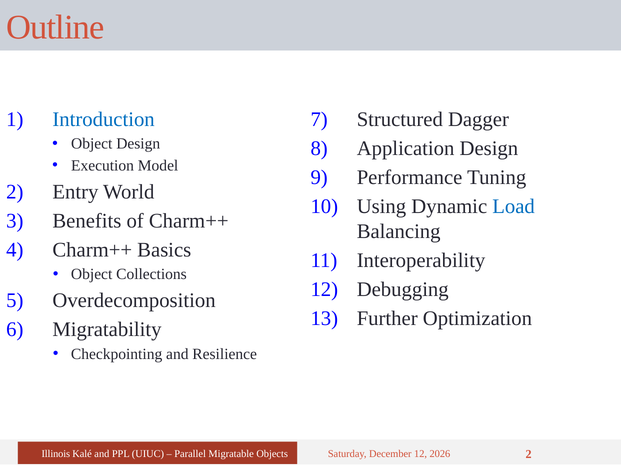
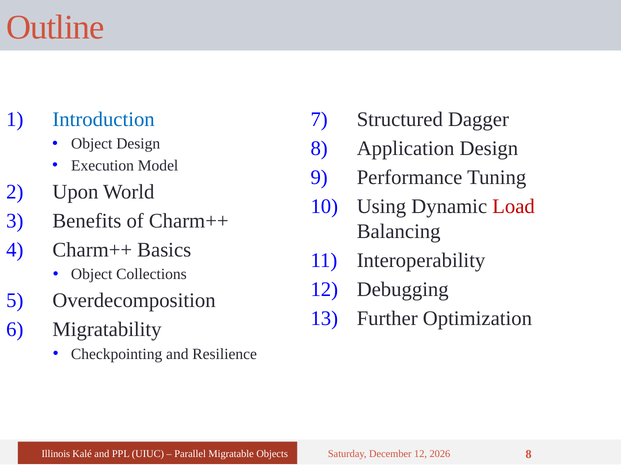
Entry: Entry -> Upon (75, 192)
Load colour: blue -> red (514, 206)
2: 2 -> 8 (529, 454)
